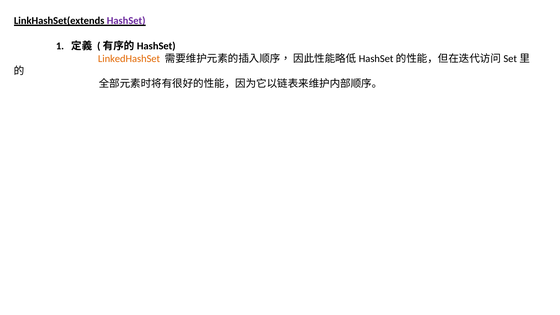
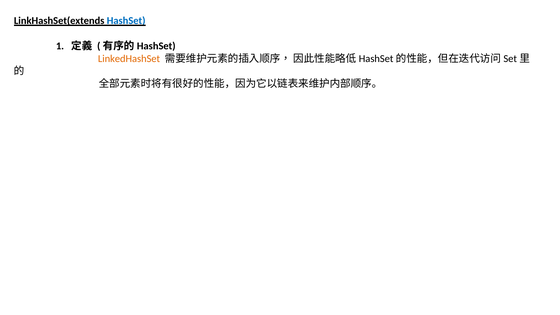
HashSet colour: purple -> blue (126, 21)
